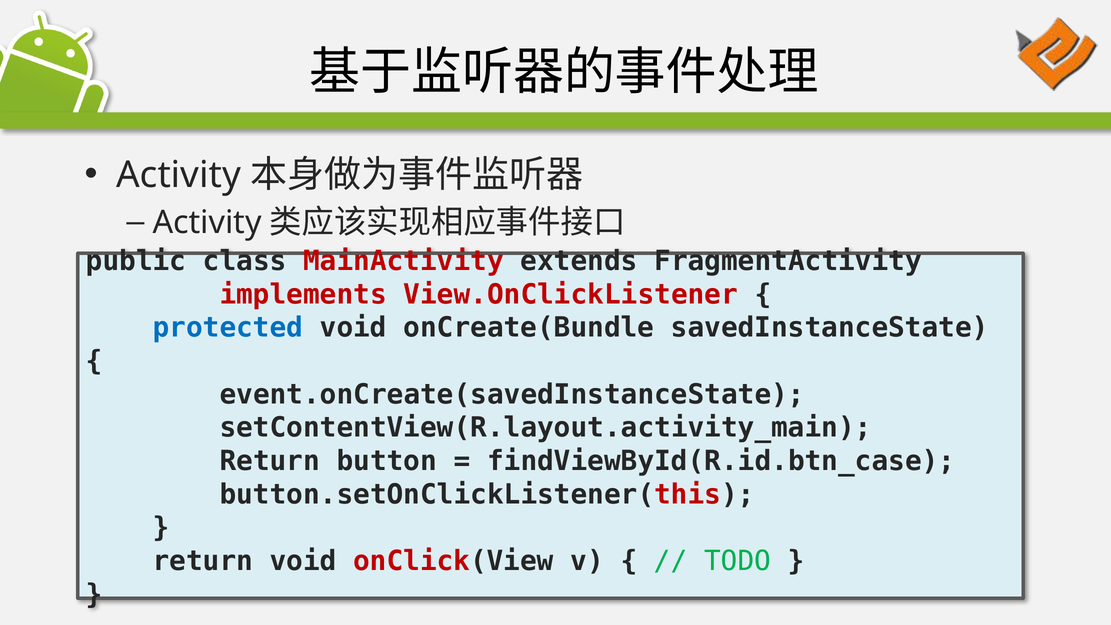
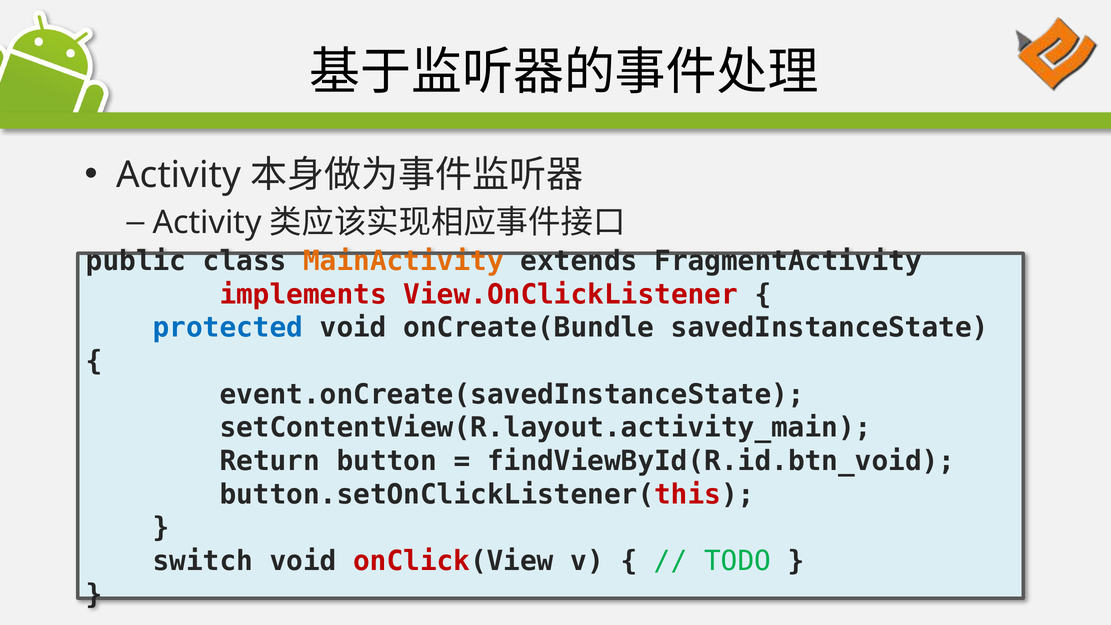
MainActivity colour: red -> orange (403, 261)
findViewById(R.id.btn_case: findViewById(R.id.btn_case -> findViewById(R.id.btn_void (721, 461)
return: return -> switch (203, 561)
